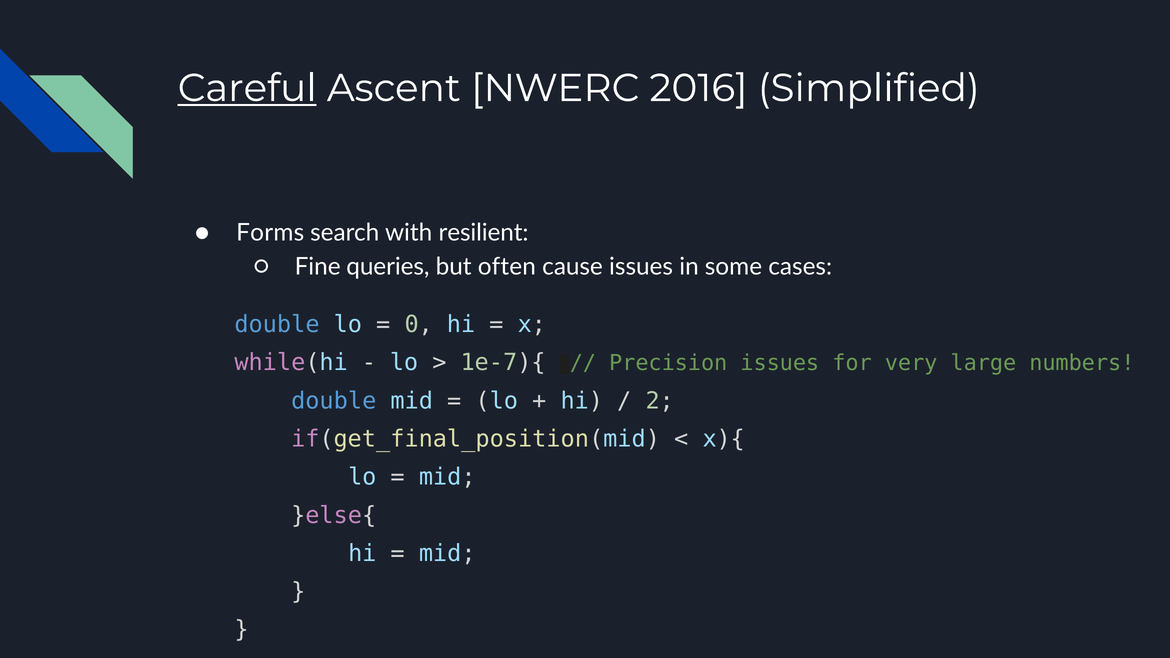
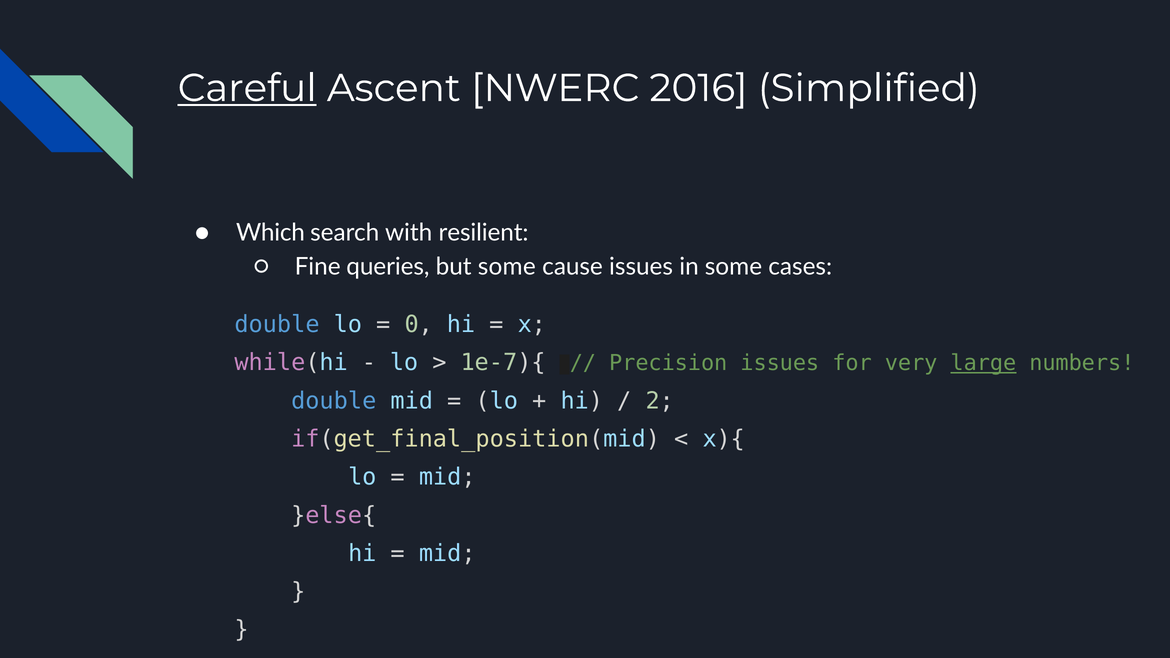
Forms: Forms -> Which (270, 233)
but often: often -> some (507, 267)
large underline: none -> present (983, 363)
